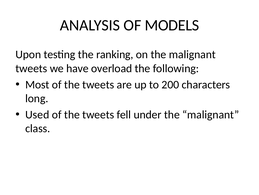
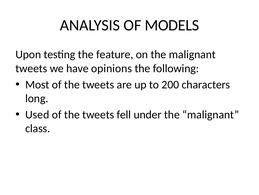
ranking: ranking -> feature (115, 54)
overload: overload -> opinions (112, 68)
